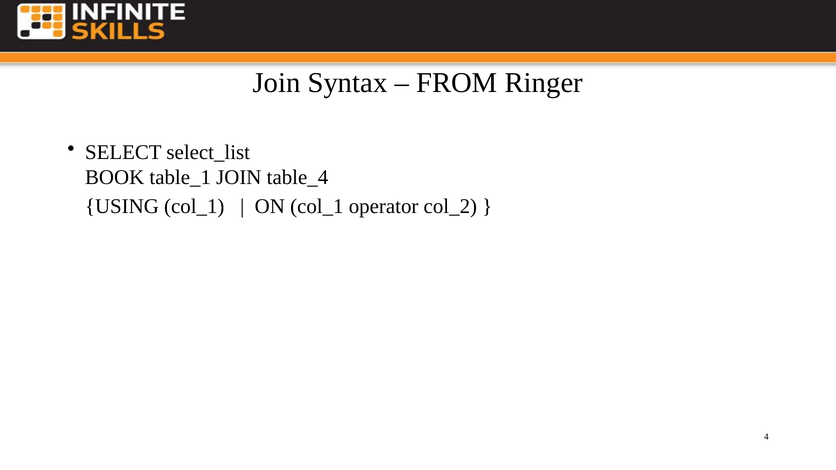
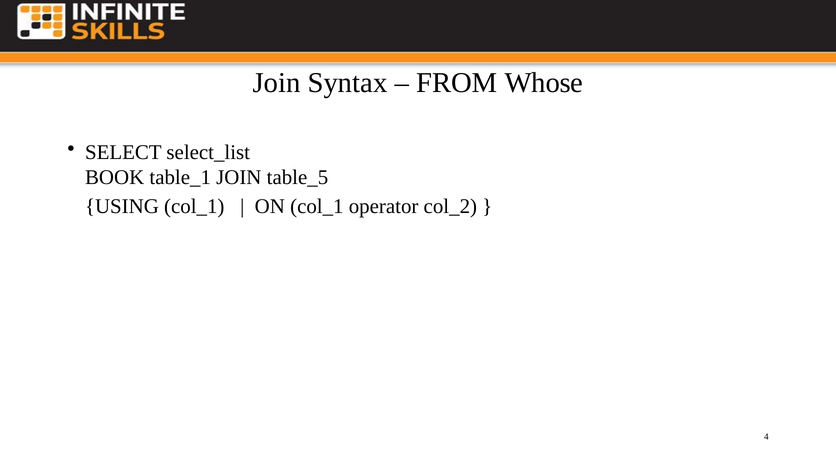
Ringer: Ringer -> Whose (544, 83)
table_4: table_4 -> table_5 (297, 177)
